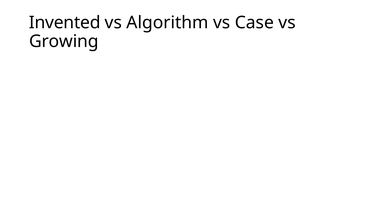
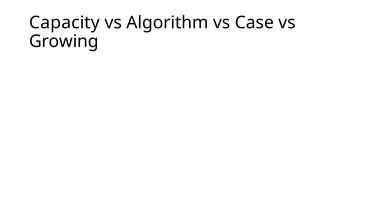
Invented: Invented -> Capacity (65, 23)
